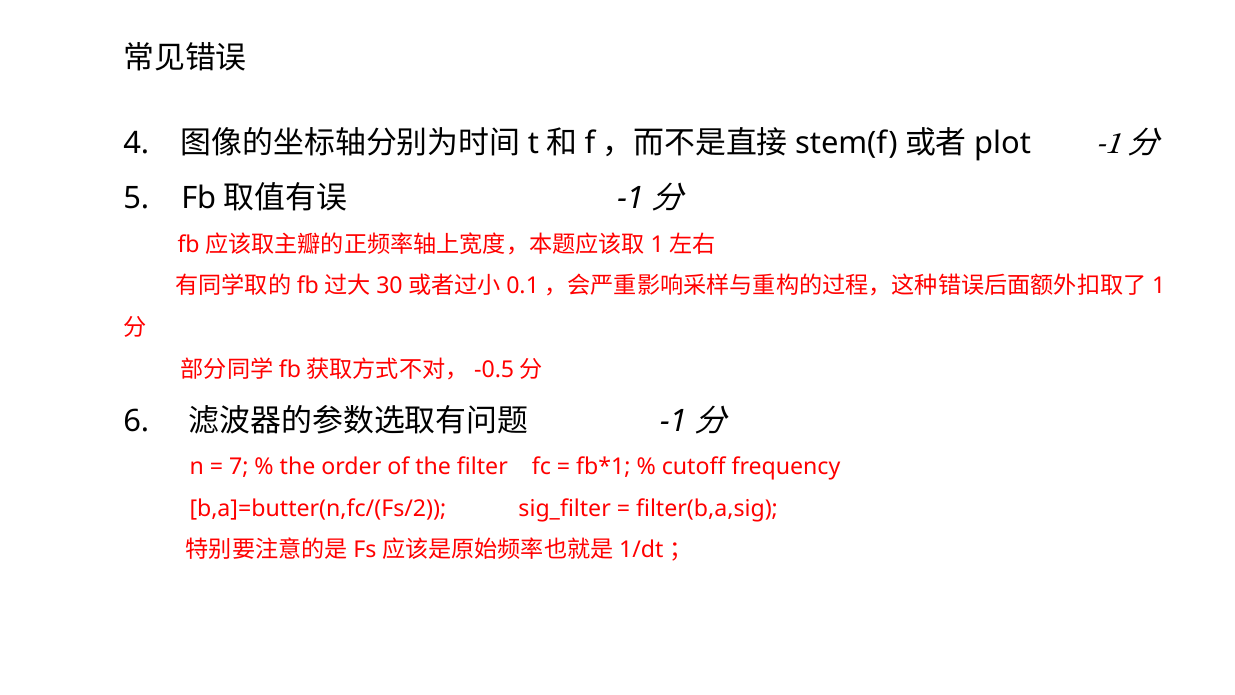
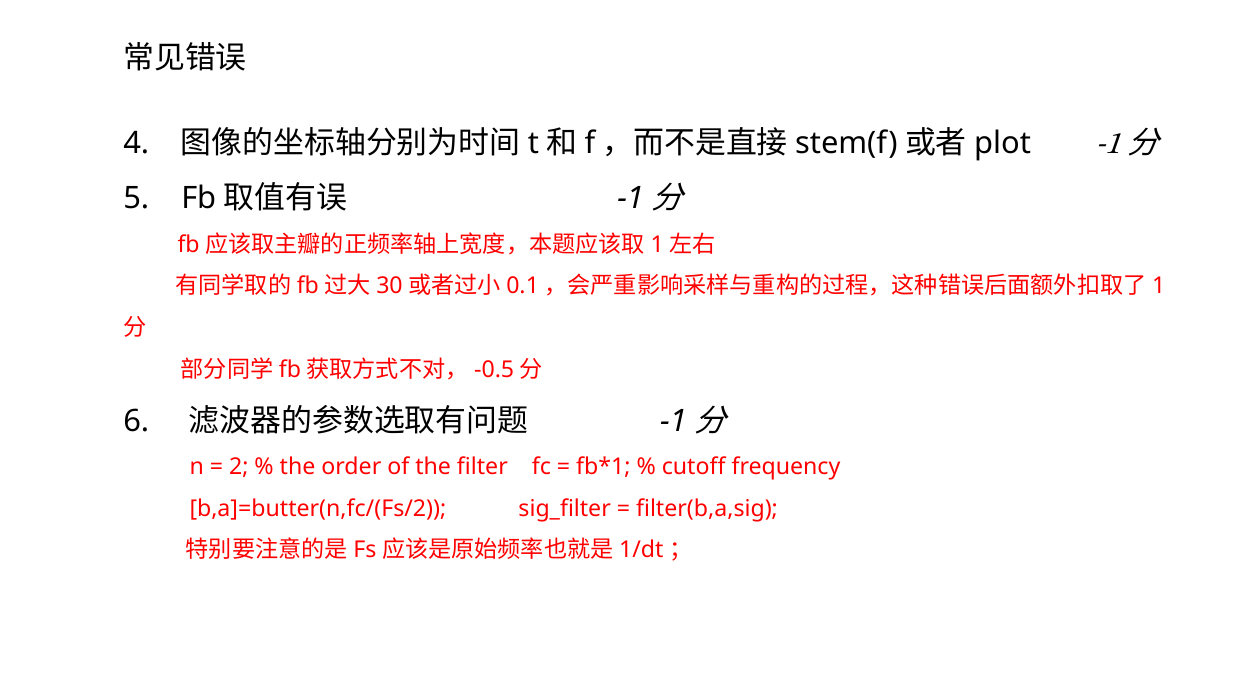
7: 7 -> 2 (239, 467)
